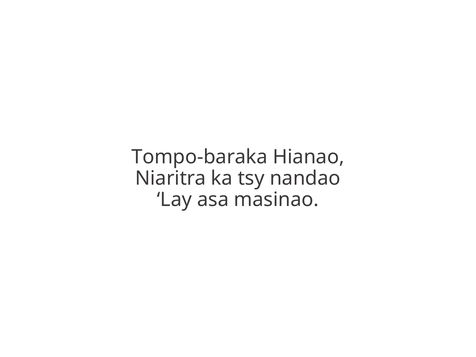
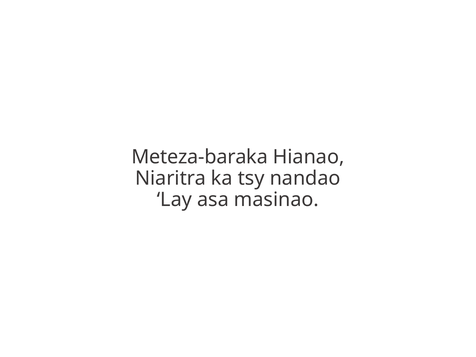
Tompo-baraka: Tompo-baraka -> Meteza-baraka (200, 157)
